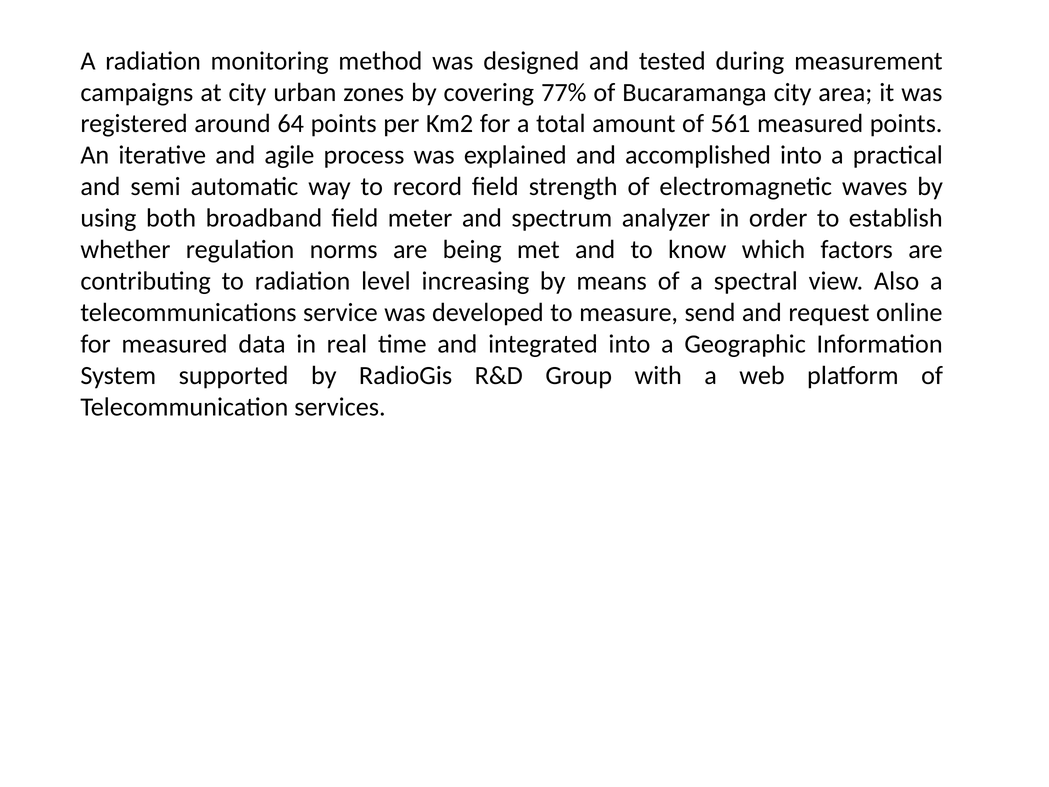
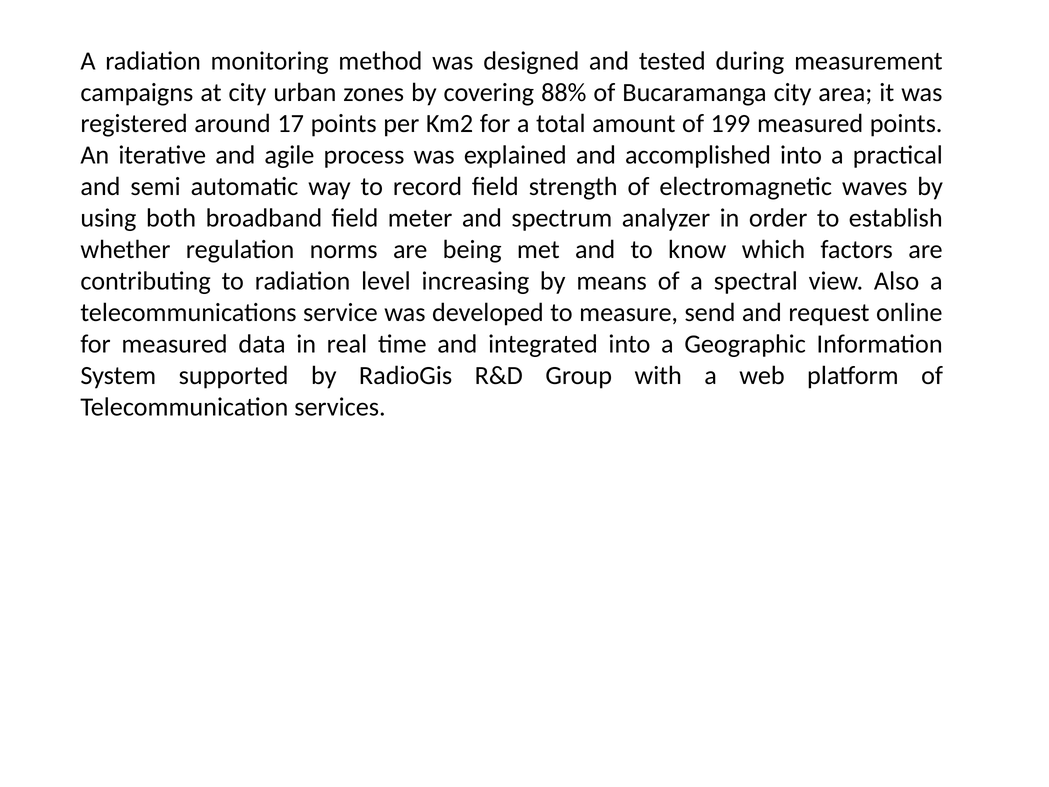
77%: 77% -> 88% (564, 92)
64: 64 -> 17 (291, 124)
561: 561 -> 199 (730, 124)
